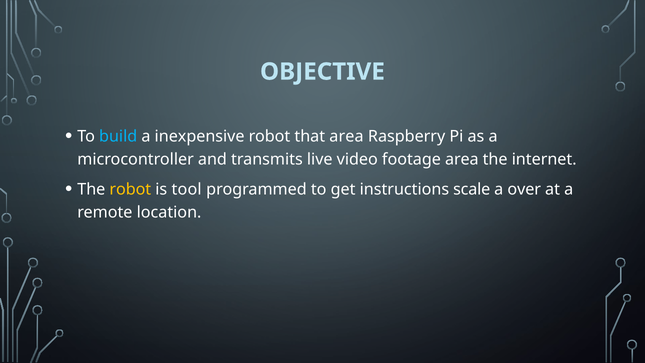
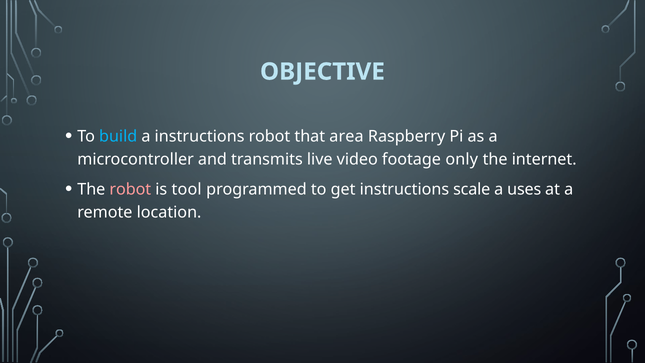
a inexpensive: inexpensive -> instructions (200, 136)
footage area: area -> only (462, 159)
robot colour: yellow -> pink (130, 189)
over: over -> uses (524, 189)
